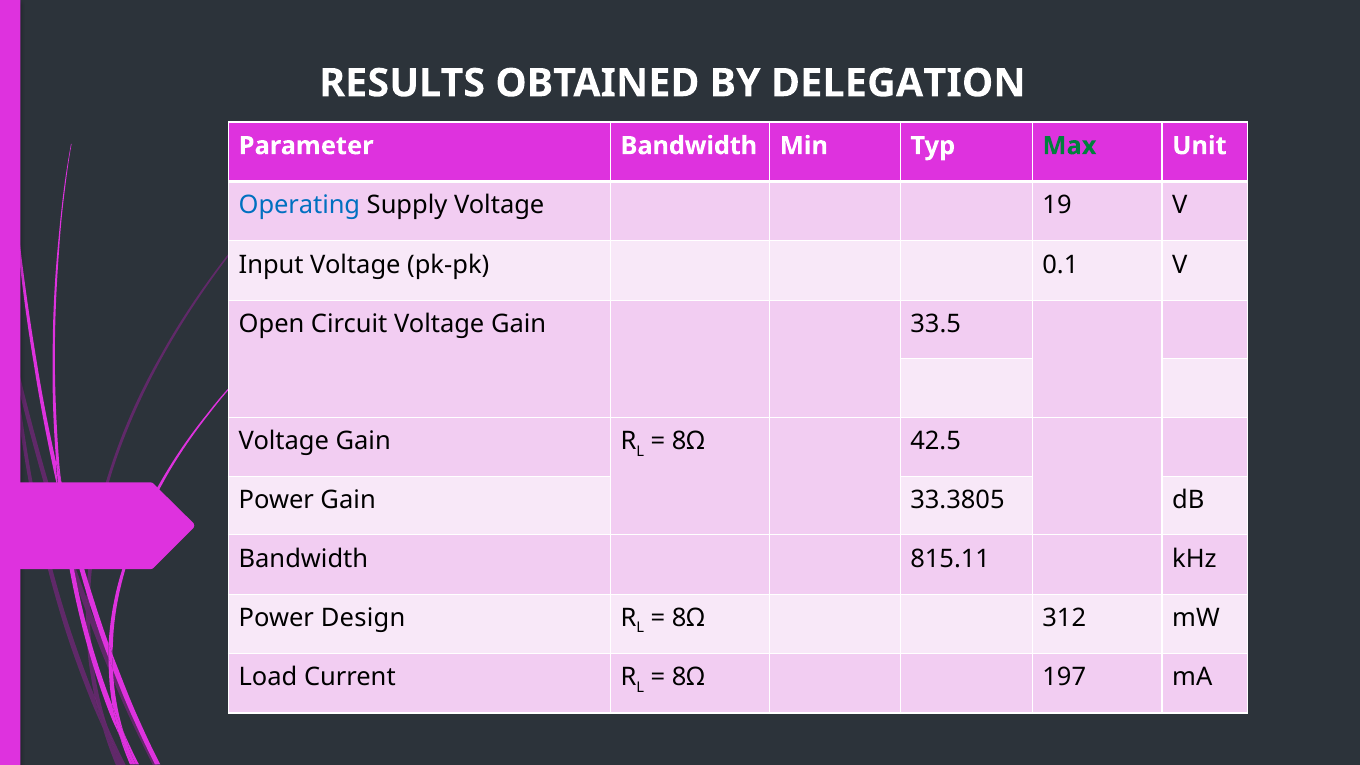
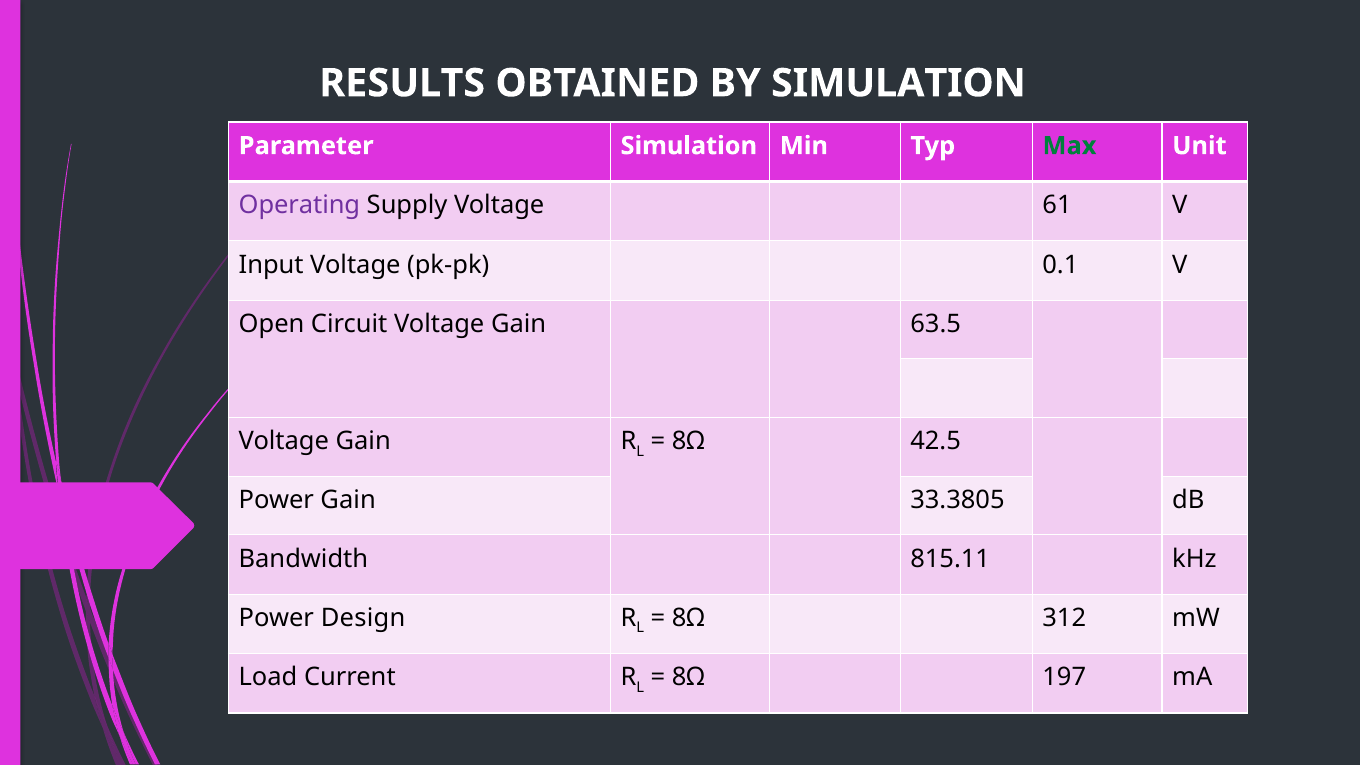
BY DELEGATION: DELEGATION -> SIMULATION (898, 83)
Parameter Bandwidth: Bandwidth -> Simulation (689, 146)
Operating colour: blue -> purple (299, 205)
19: 19 -> 61 (1057, 205)
33.5: 33.5 -> 63.5 (936, 324)
